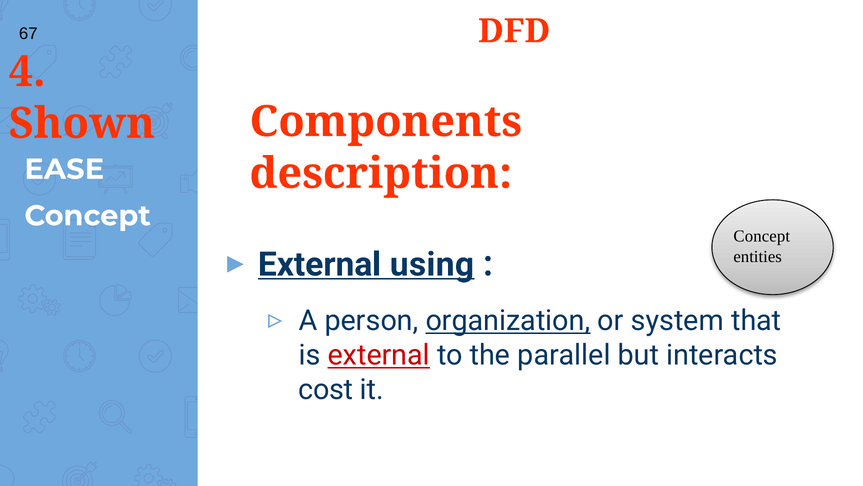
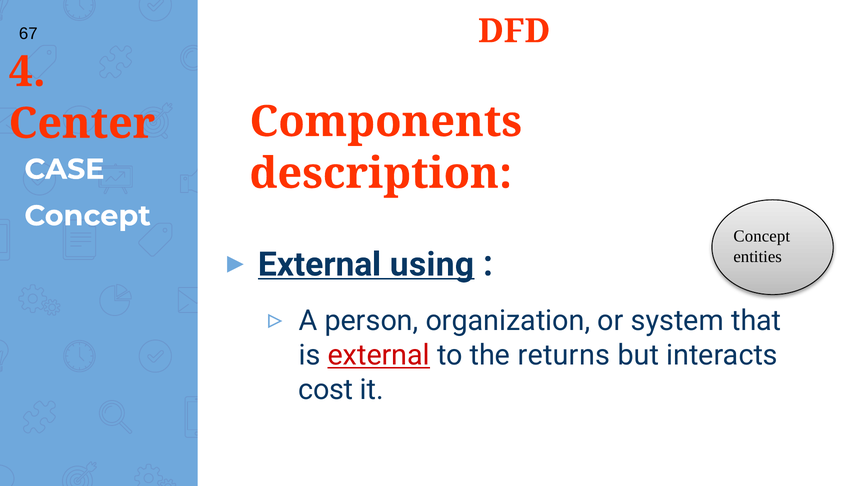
Shown: Shown -> Center (82, 123)
EASE: EASE -> CASE (64, 169)
organization underline: present -> none (508, 320)
parallel: parallel -> returns (564, 355)
